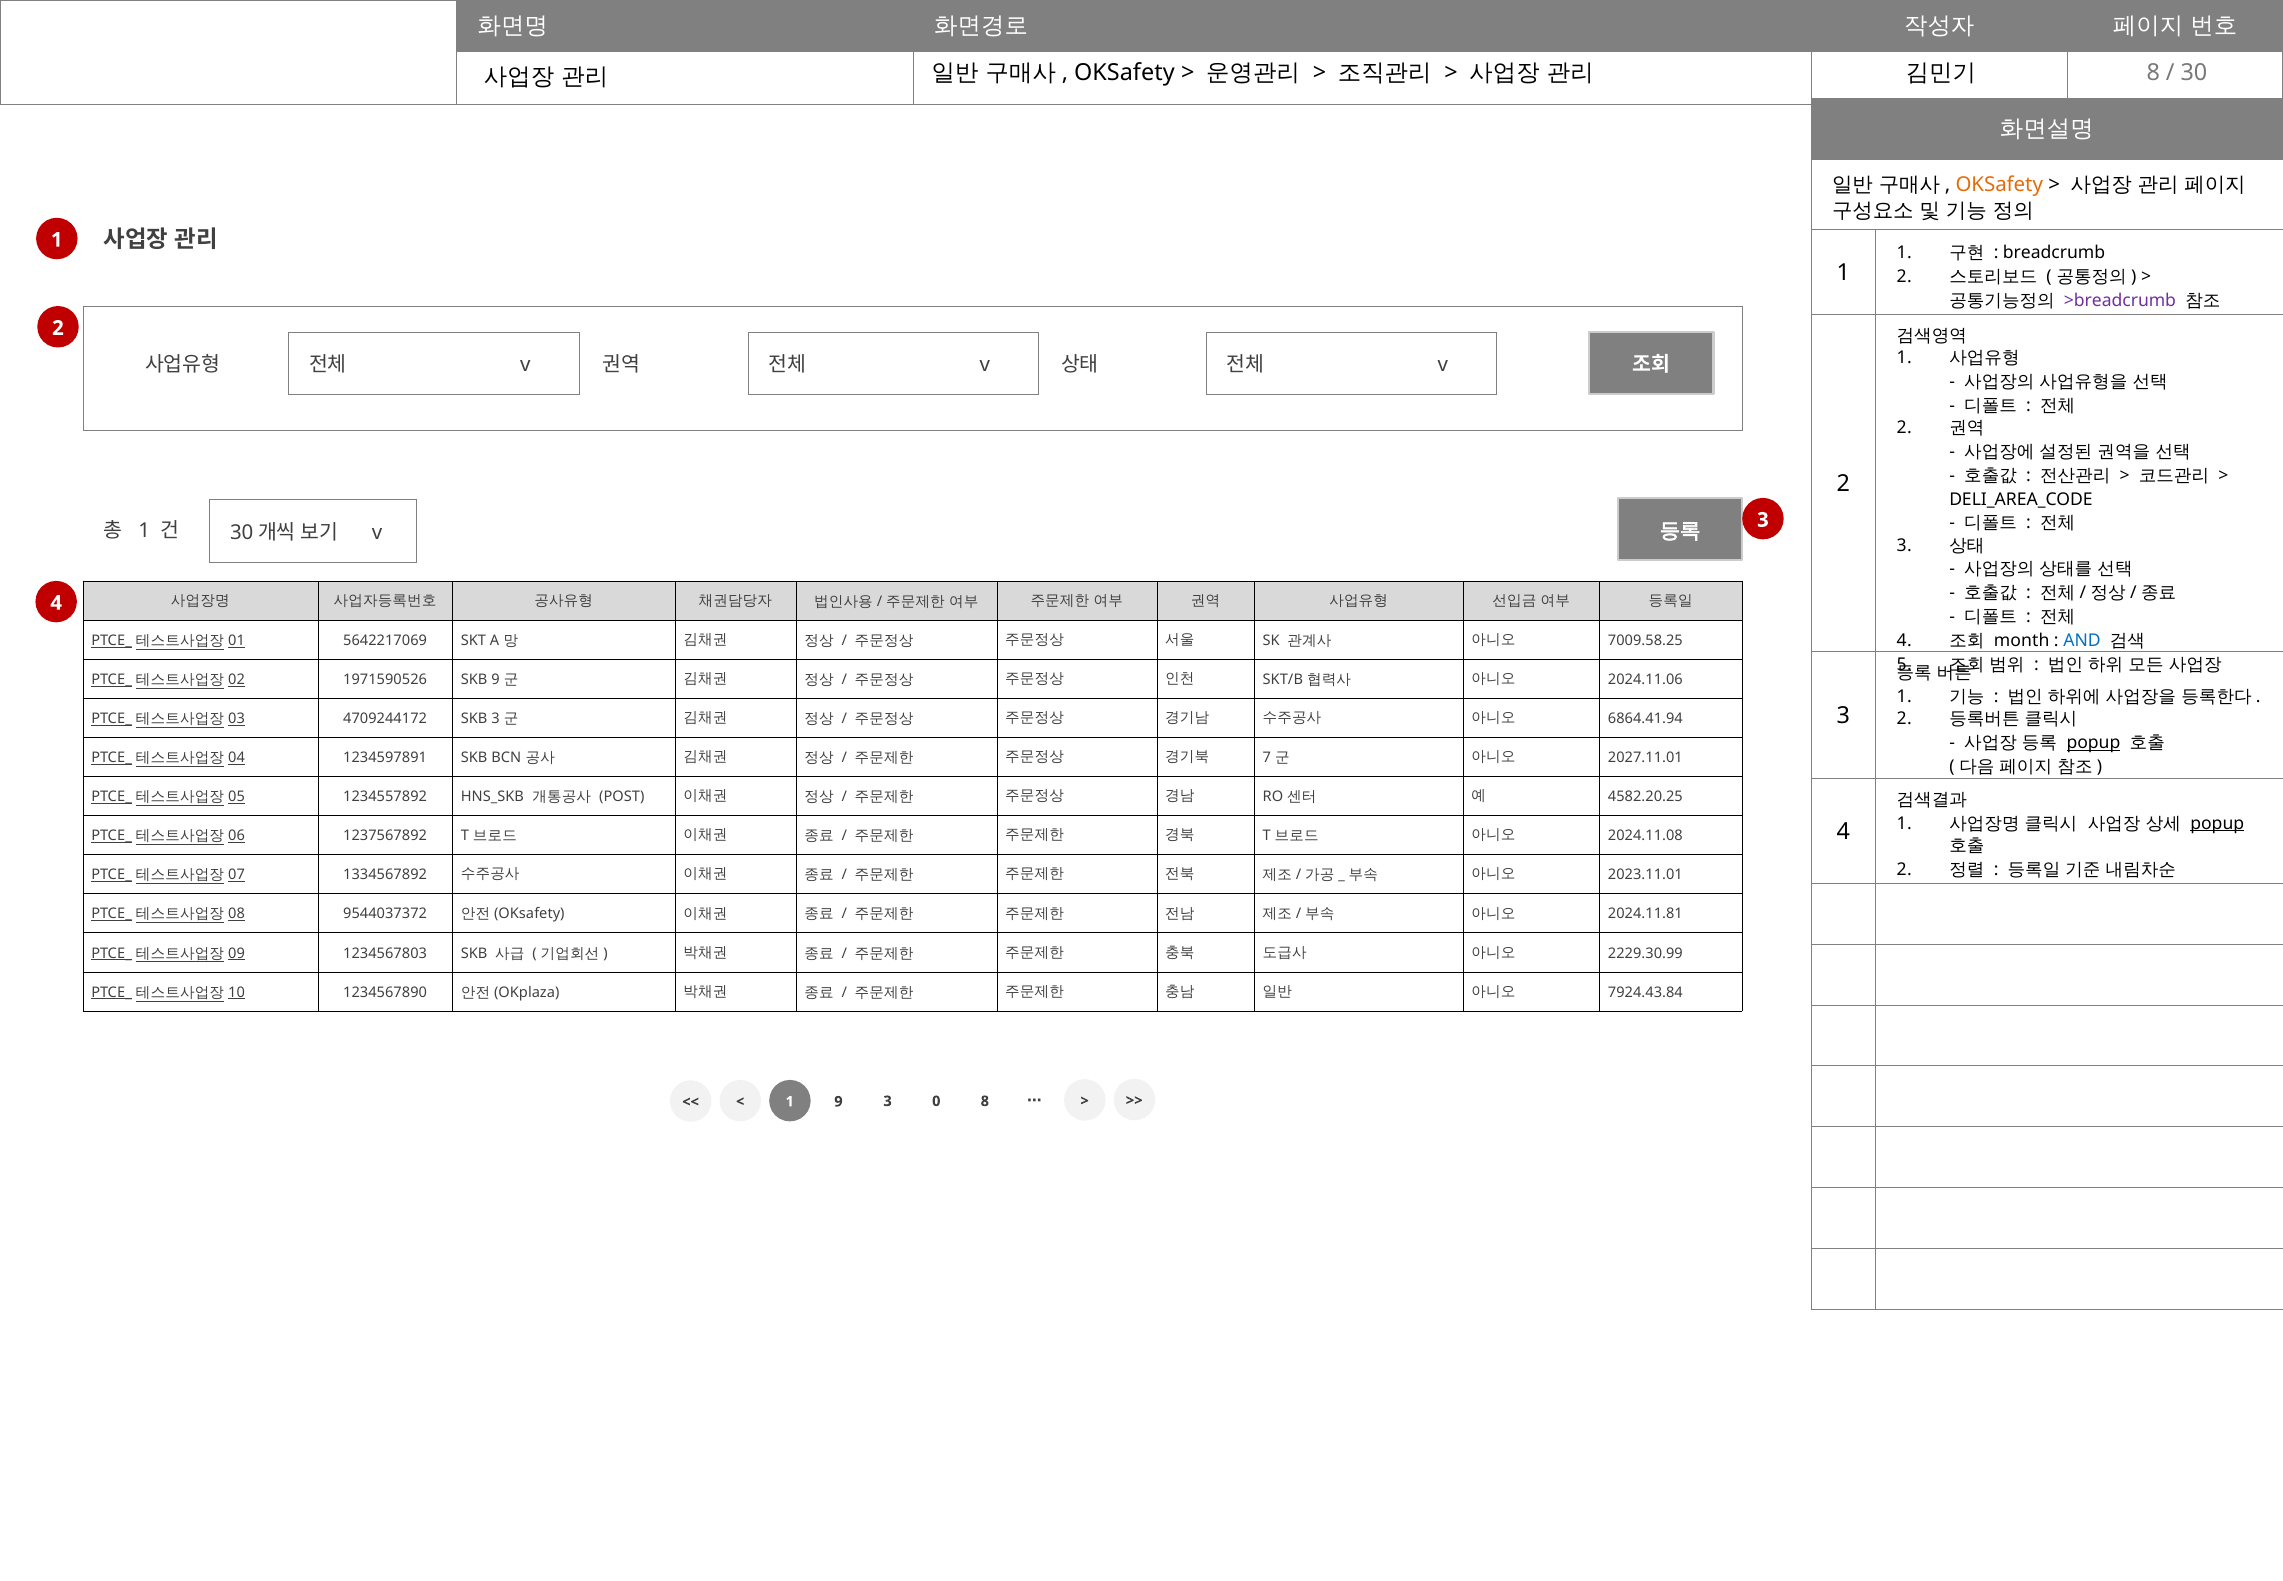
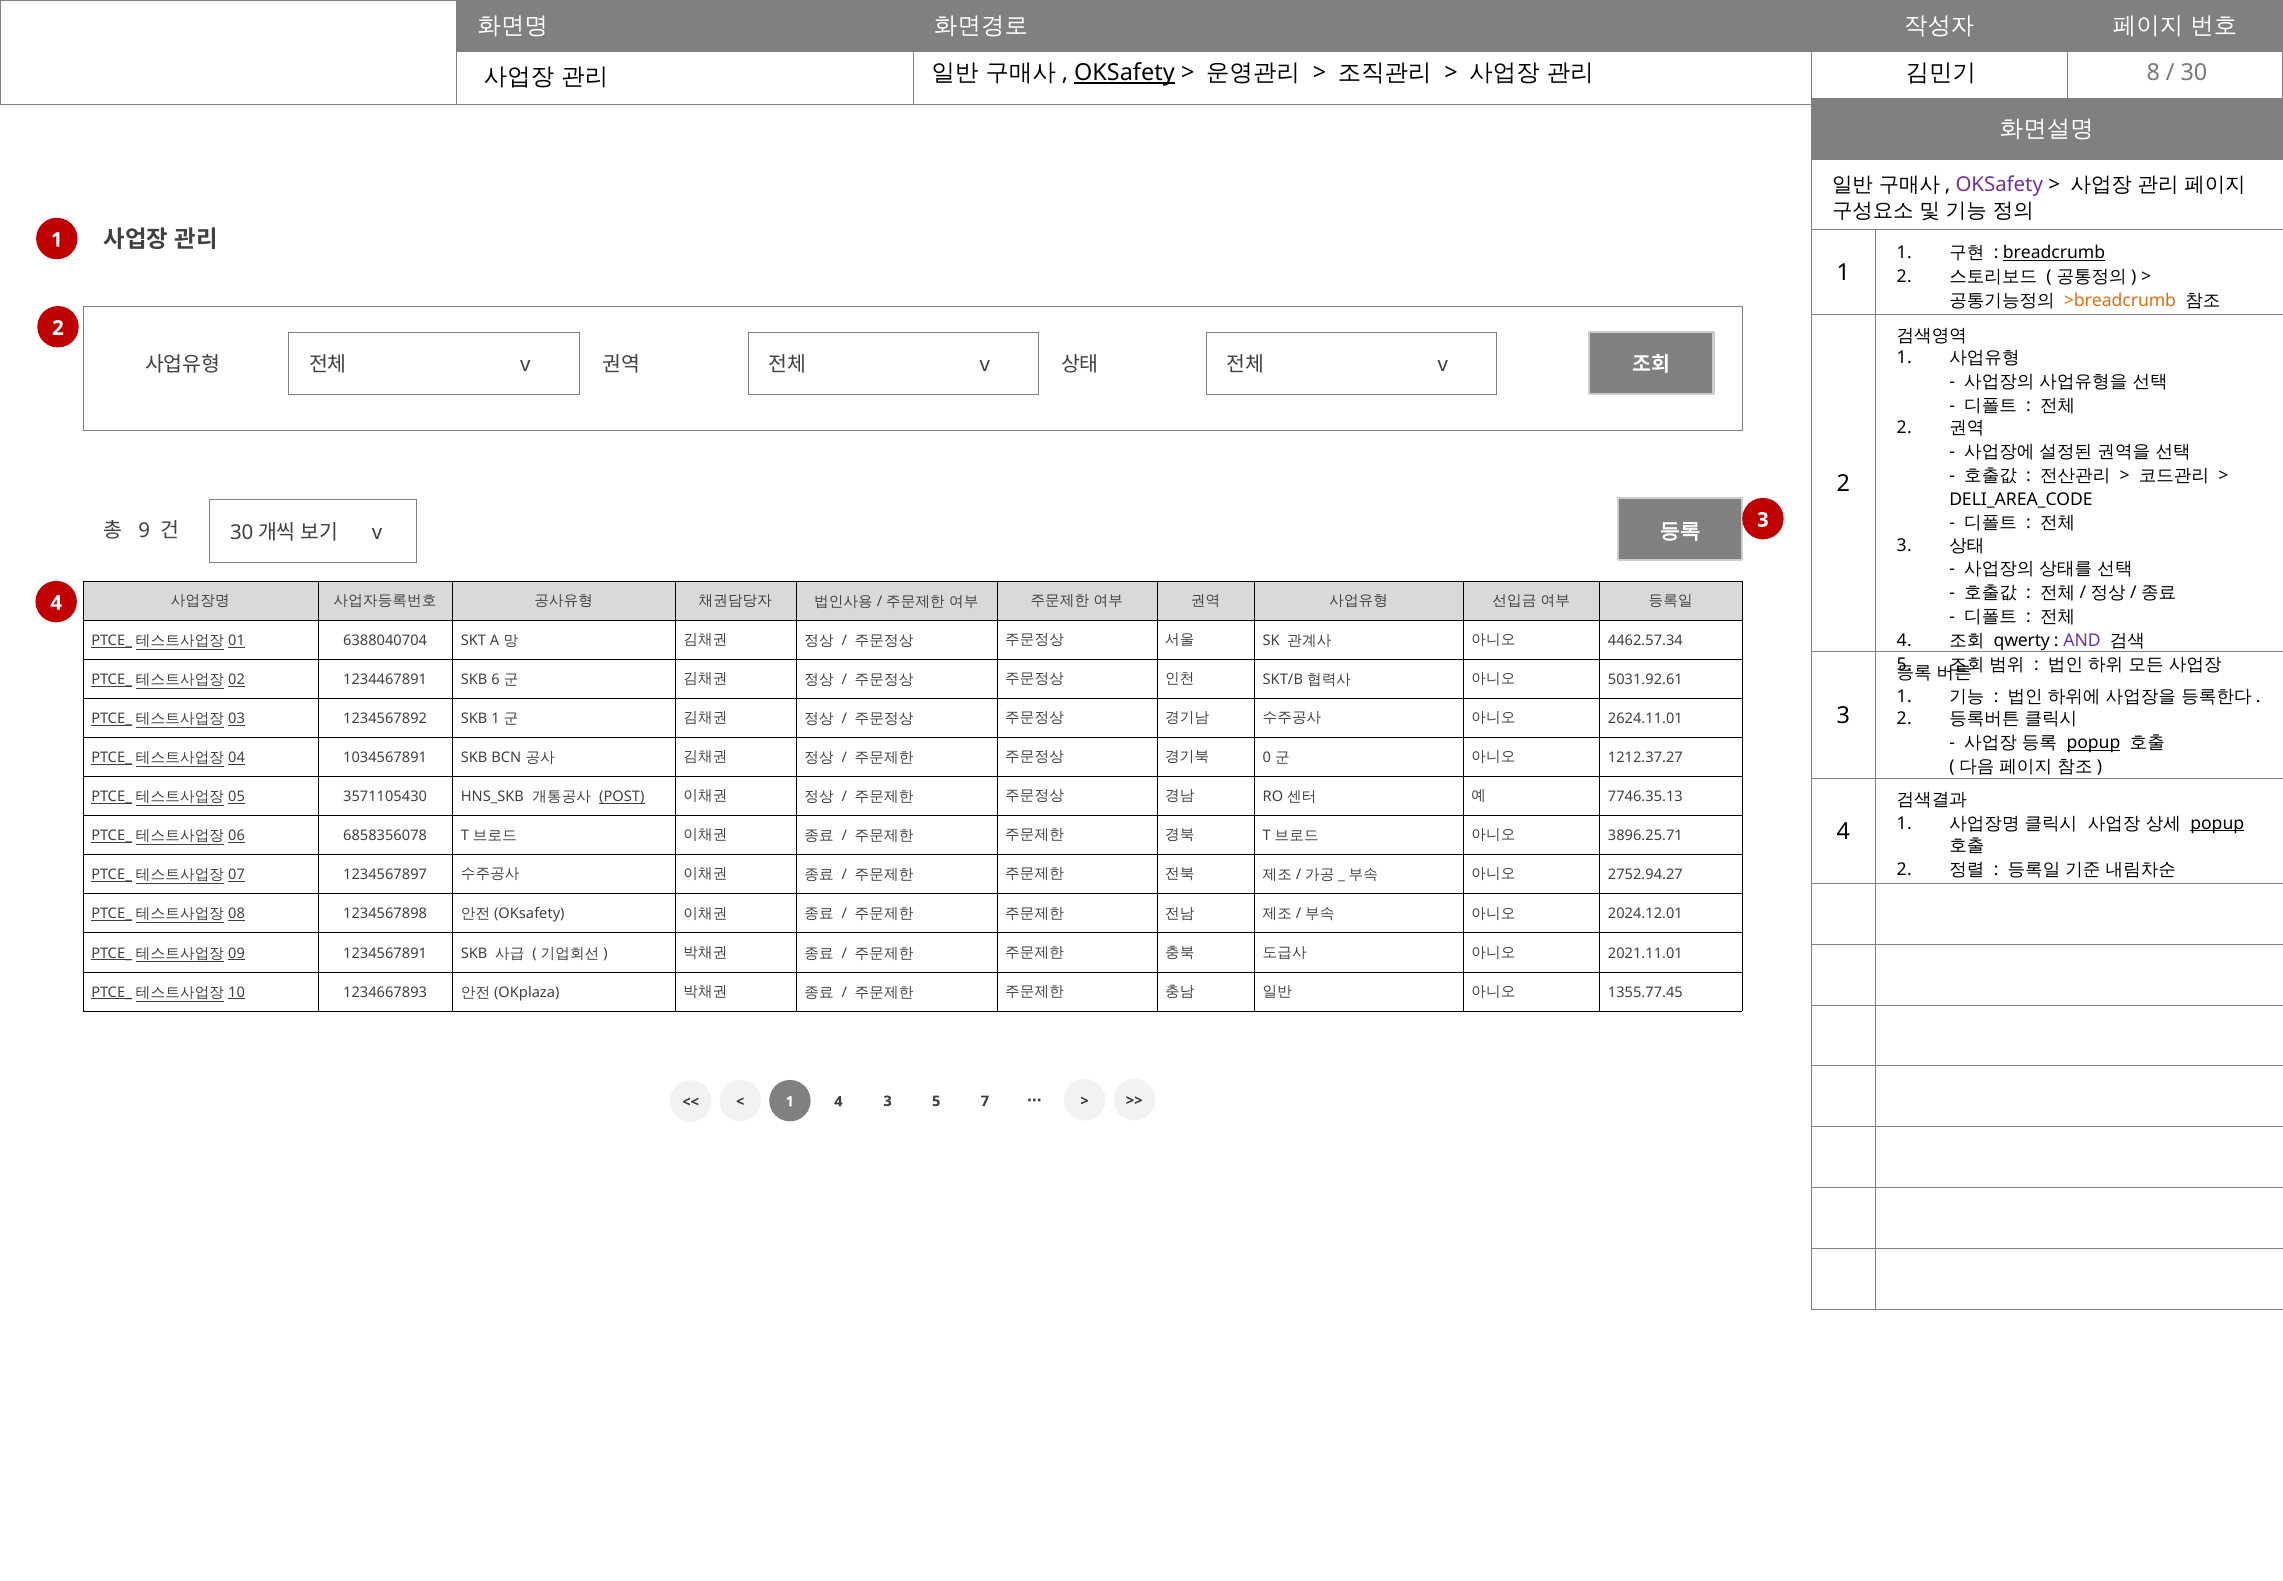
OKSafety underline: none -> present (1124, 73)
OKSafety colour: orange -> purple (1999, 185)
breadcrumb underline: none -> present (2054, 253)
>breadcrumb colour: purple -> orange (2120, 300)
1: 1 -> 9 (144, 530)
month: month -> qwerty (2022, 641)
AND colour: blue -> purple (2082, 641)
5642217069: 5642217069 -> 6388040704 (385, 640)
7009.58.25: 7009.58.25 -> 4462.57.34 (1645, 640)
1971590526: 1971590526 -> 1234467891 (385, 679)
SKB 9: 9 -> 6 (495, 679)
2024.11.06: 2024.11.06 -> 5031.92.61 (1645, 679)
4709244172: 4709244172 -> 1234567892 (385, 718)
SKB 3: 3 -> 1 (495, 718)
6864.41.94: 6864.41.94 -> 2624.11.01 (1645, 718)
1234597891: 1234597891 -> 1034567891 (385, 758)
7: 7 -> 0 (1267, 758)
2027.11.01: 2027.11.01 -> 1212.37.27 (1645, 758)
1234557892: 1234557892 -> 3571105430 (385, 797)
POST underline: none -> present (622, 797)
4582.20.25: 4582.20.25 -> 7746.35.13 (1645, 797)
1237567892: 1237567892 -> 6858356078 (385, 836)
2024.11.08: 2024.11.08 -> 3896.25.71 (1645, 836)
1334567892: 1334567892 -> 1234567897 (385, 875)
2023.11.01: 2023.11.01 -> 2752.94.27 (1645, 875)
9544037372: 9544037372 -> 1234567898 (385, 914)
2024.11.81: 2024.11.81 -> 2024.12.01 (1645, 914)
1234567803: 1234567803 -> 1234567891 (385, 953)
2229.30.99: 2229.30.99 -> 2021.11.01 (1645, 953)
1234567890: 1234567890 -> 1234667893 (385, 992)
7924.43.84: 7924.43.84 -> 1355.77.45 (1645, 992)
1 9: 9 -> 4 (838, 1101)
3 0: 0 -> 5 (936, 1101)
8: 8 -> 7 (985, 1101)
